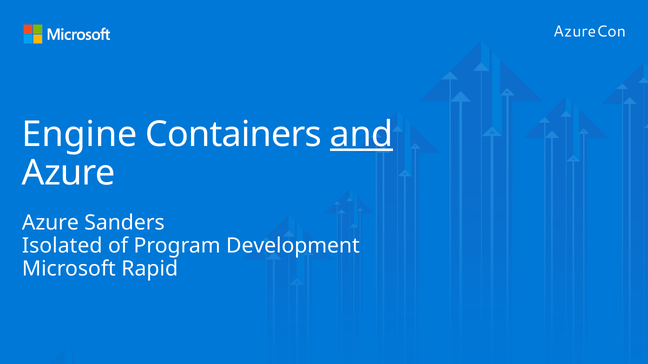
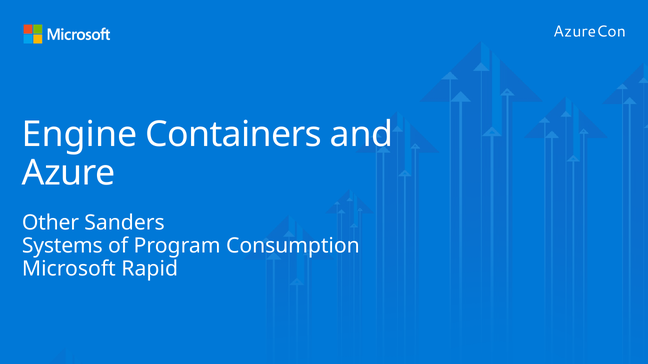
and underline: present -> none (362, 135)
Azure: Azure -> Other (50, 223)
Isolated: Isolated -> Systems (62, 246)
Development: Development -> Consumption (293, 246)
